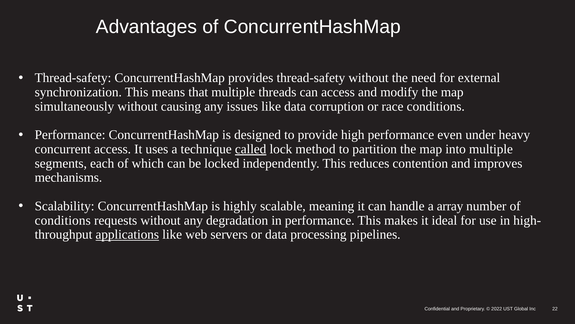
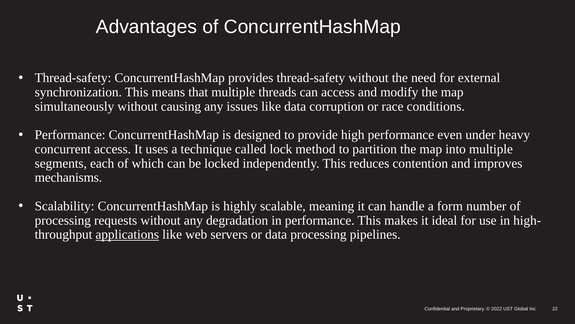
called underline: present -> none (251, 149)
array: array -> form (450, 206)
conditions: conditions -> processing (63, 220)
